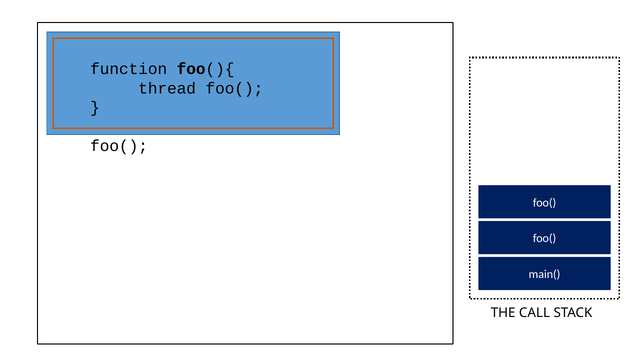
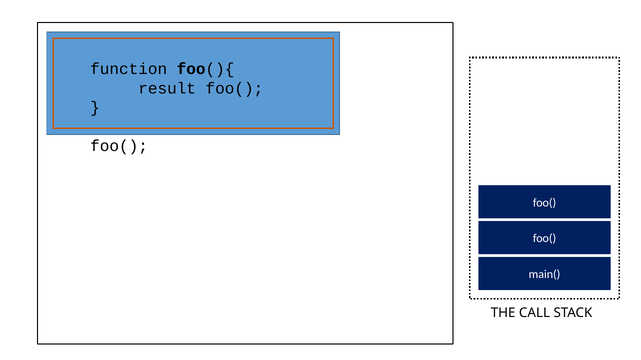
thread: thread -> result (167, 88)
